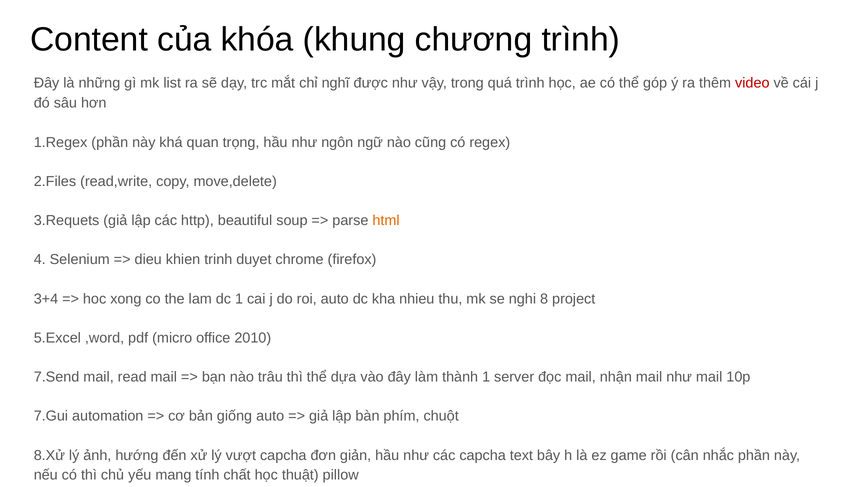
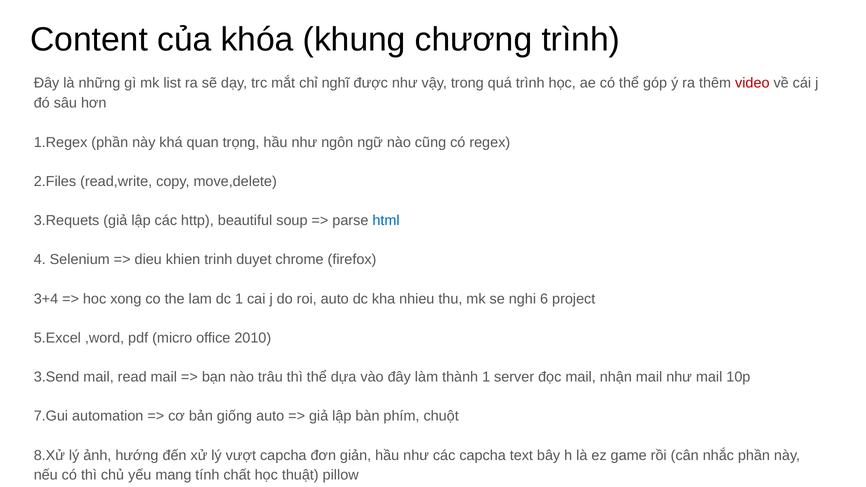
html colour: orange -> blue (386, 221)
8: 8 -> 6 (544, 299)
7.Send: 7.Send -> 3.Send (57, 377)
